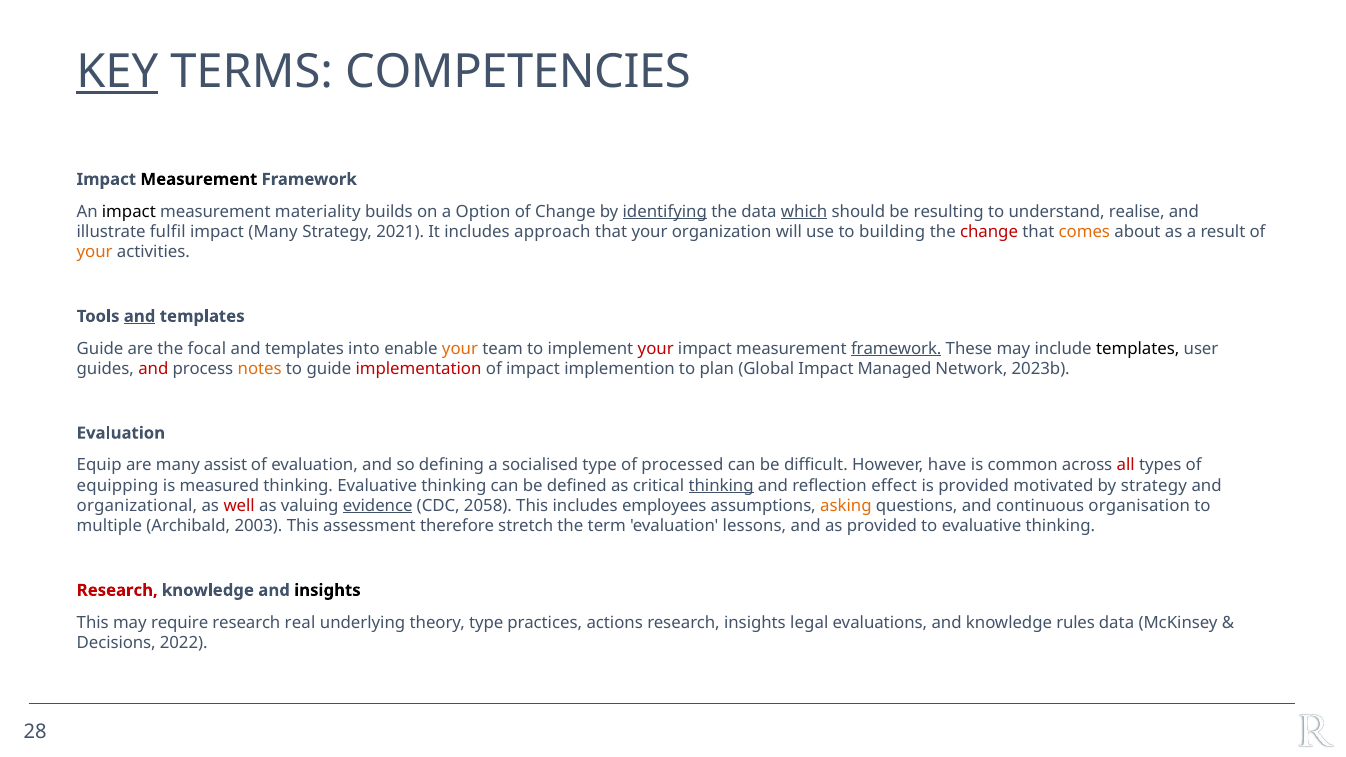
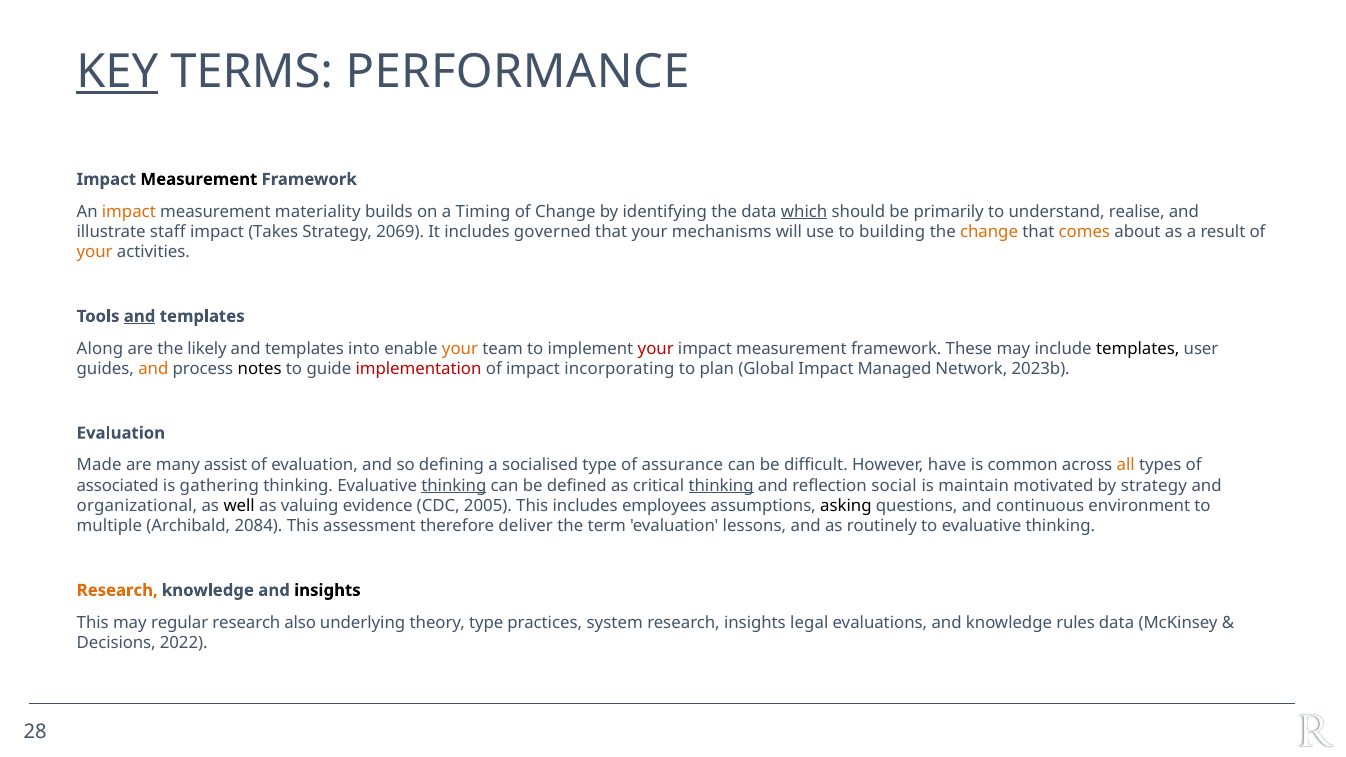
COMPETENCIES: COMPETENCIES -> PERFORMANCE (518, 72)
impact colour: black -> orange (129, 211)
Option: Option -> Timing (483, 211)
identifying underline: present -> none (665, 211)
resulting: resulting -> primarily (949, 211)
fulfil: fulfil -> staff (168, 232)
impact Many: Many -> Takes (273, 232)
2021: 2021 -> 2069 (400, 232)
approach: approach -> governed (552, 232)
organization: organization -> mechanisms (722, 232)
change colour: red -> orange (989, 232)
Guide: Guide -> Along (100, 349)
focal: focal -> likely (207, 349)
framework underline: present -> none (896, 349)
and colour: red -> orange (153, 369)
notes colour: orange -> black (260, 369)
implemention: implemention -> incorporating (619, 369)
Equip: Equip -> Made (99, 465)
processed: processed -> assurance (682, 465)
all colour: red -> orange (1126, 465)
equipping: equipping -> associated (118, 486)
measured: measured -> gathering (219, 486)
thinking underline: none -> present (454, 486)
effect: effect -> social (894, 486)
is provided: provided -> maintain (974, 486)
well colour: red -> black (239, 506)
evidence underline: present -> none (378, 506)
2058: 2058 -> 2005 (488, 506)
asking colour: orange -> black (846, 506)
organisation: organisation -> environment (1139, 506)
2003: 2003 -> 2084 (259, 526)
stretch: stretch -> deliver (526, 526)
as provided: provided -> routinely (882, 526)
Research colour: red -> orange (117, 590)
require: require -> regular (180, 623)
real: real -> also (300, 623)
actions: actions -> system (615, 623)
